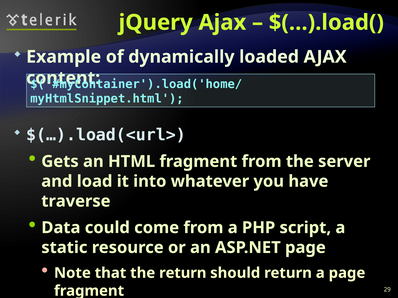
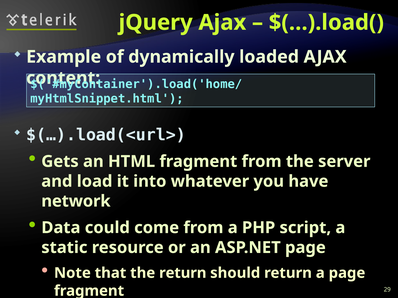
traverse: traverse -> network (76, 201)
